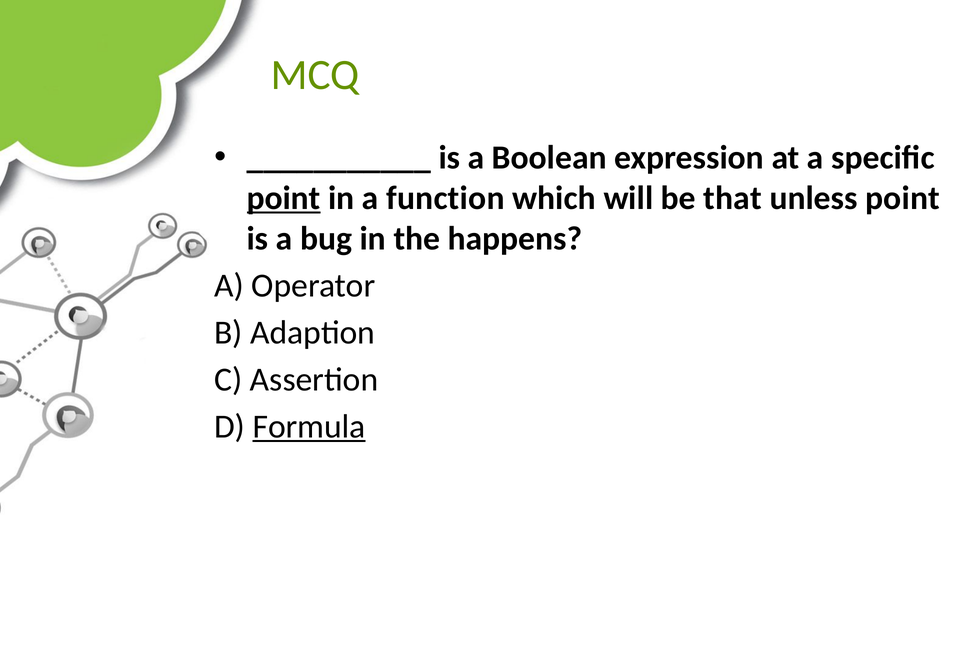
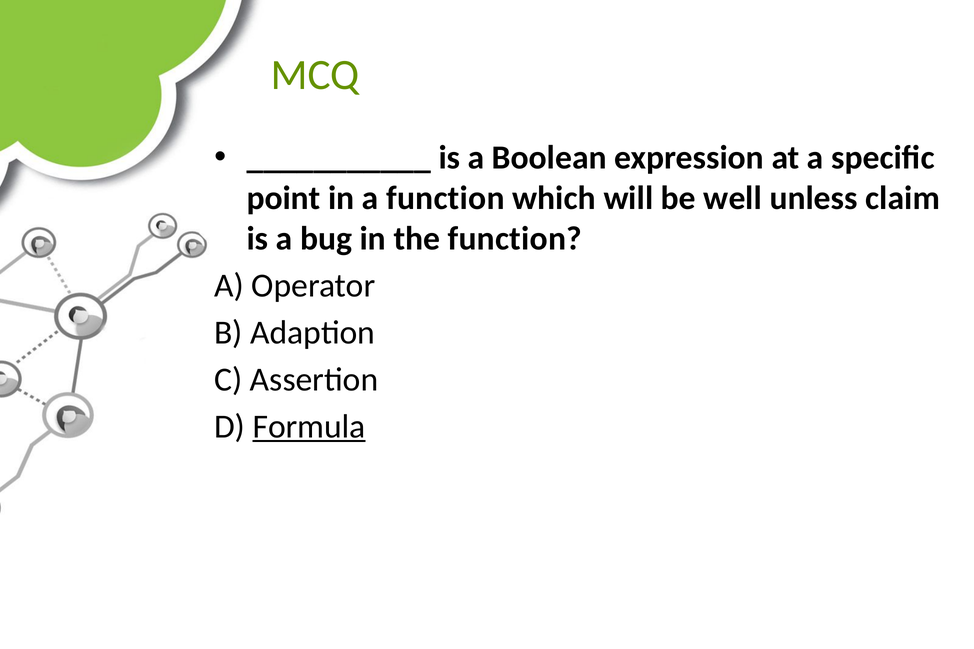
point underline: present -> none (284, 198)
that: that -> well (733, 198)
unless point: point -> claim (903, 198)
the happens: happens -> function (515, 239)
